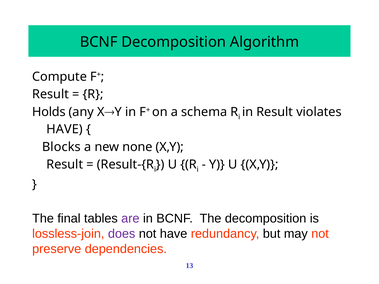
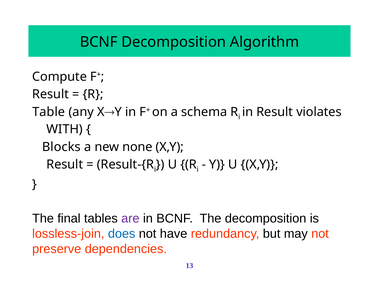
Holds: Holds -> Table (49, 112)
HAVE: HAVE -> WITH (65, 129)
does colour: purple -> blue (122, 234)
